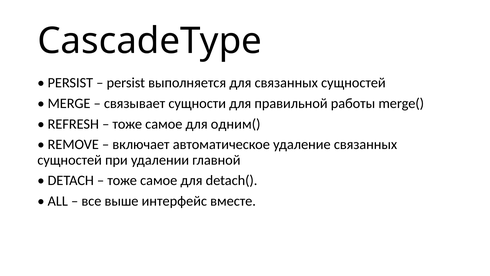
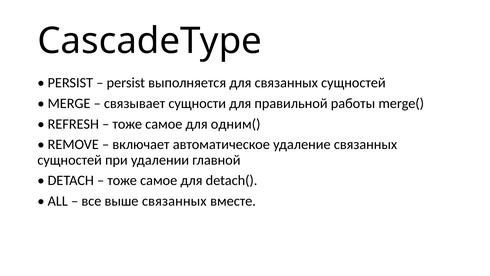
выше интерфейс: интерфейс -> связанных (174, 201)
